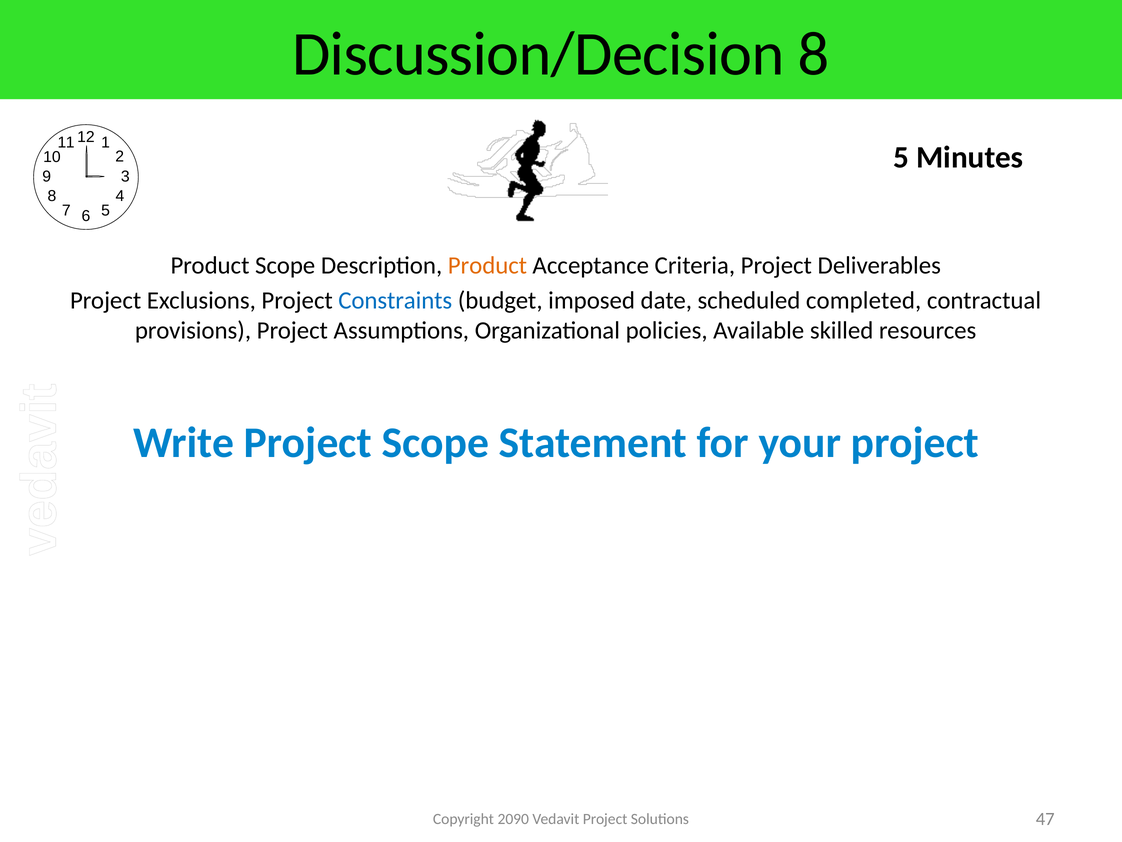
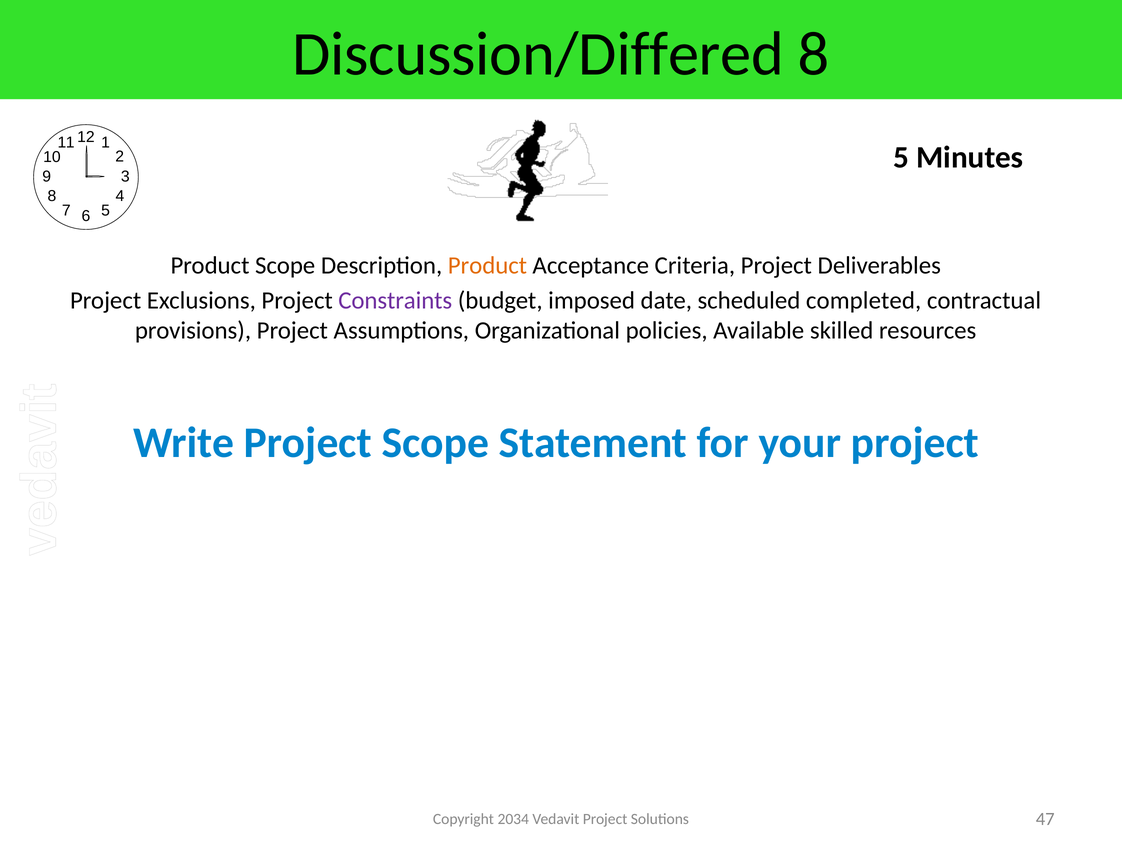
Discussion/Decision: Discussion/Decision -> Discussion/Differed (538, 54)
Constraints colour: blue -> purple (395, 300)
2090: 2090 -> 2034 (513, 819)
